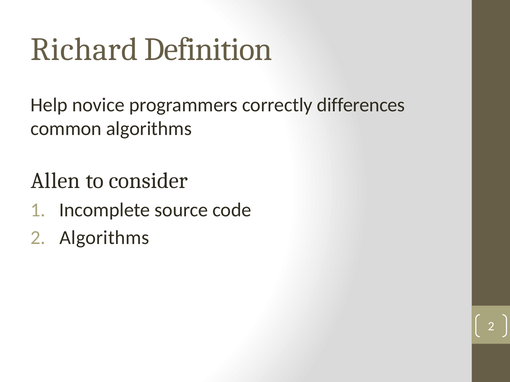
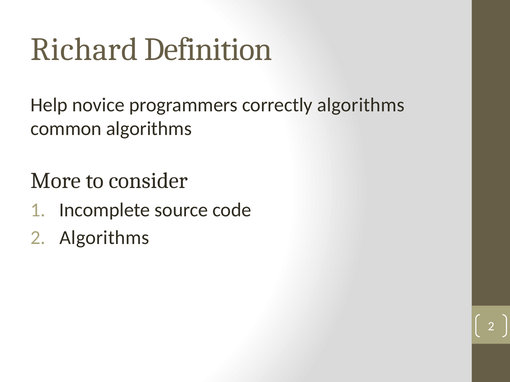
correctly differences: differences -> algorithms (361, 105)
Allen: Allen -> More (56, 181)
